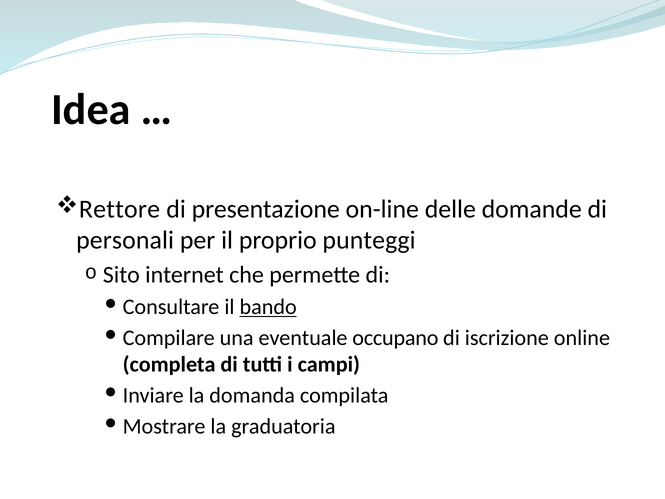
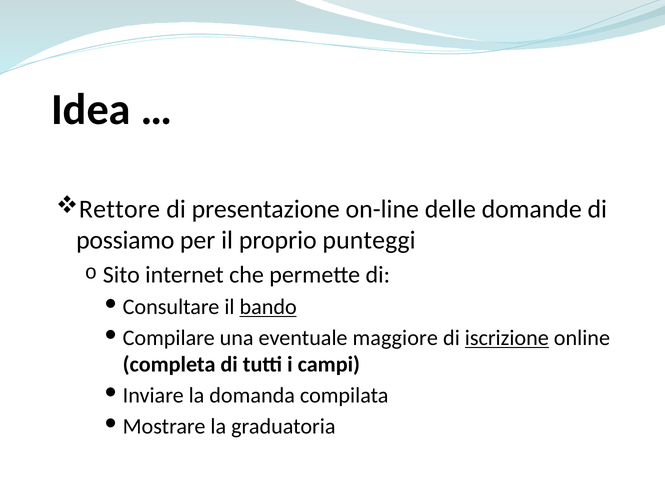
personali: personali -> possiamo (125, 240)
occupano: occupano -> maggiore (395, 338)
iscrizione underline: none -> present (507, 338)
